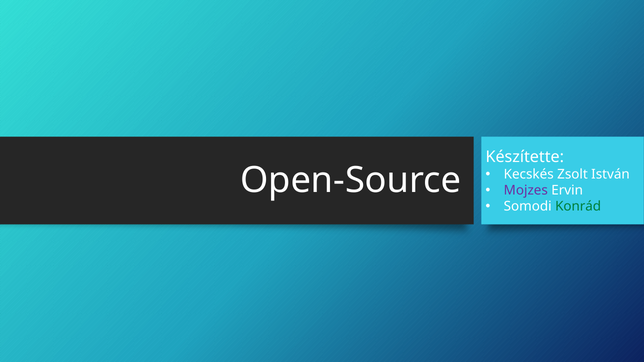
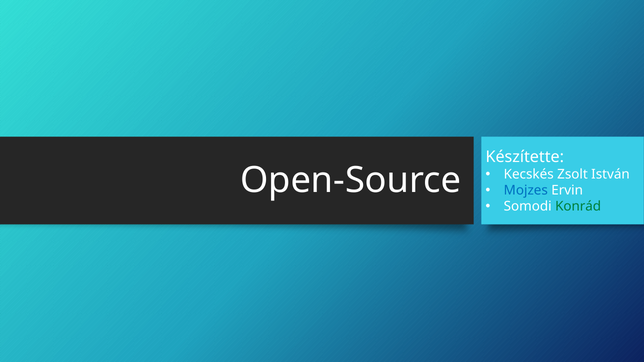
Mojzes colour: purple -> blue (526, 191)
